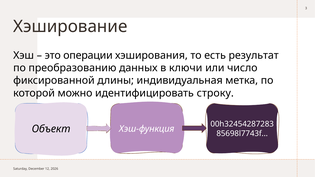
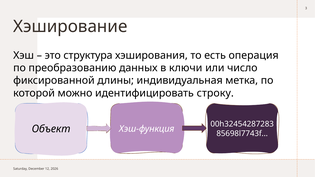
операции: операции -> структура (88, 55)
результат: результат -> операция (254, 55)
